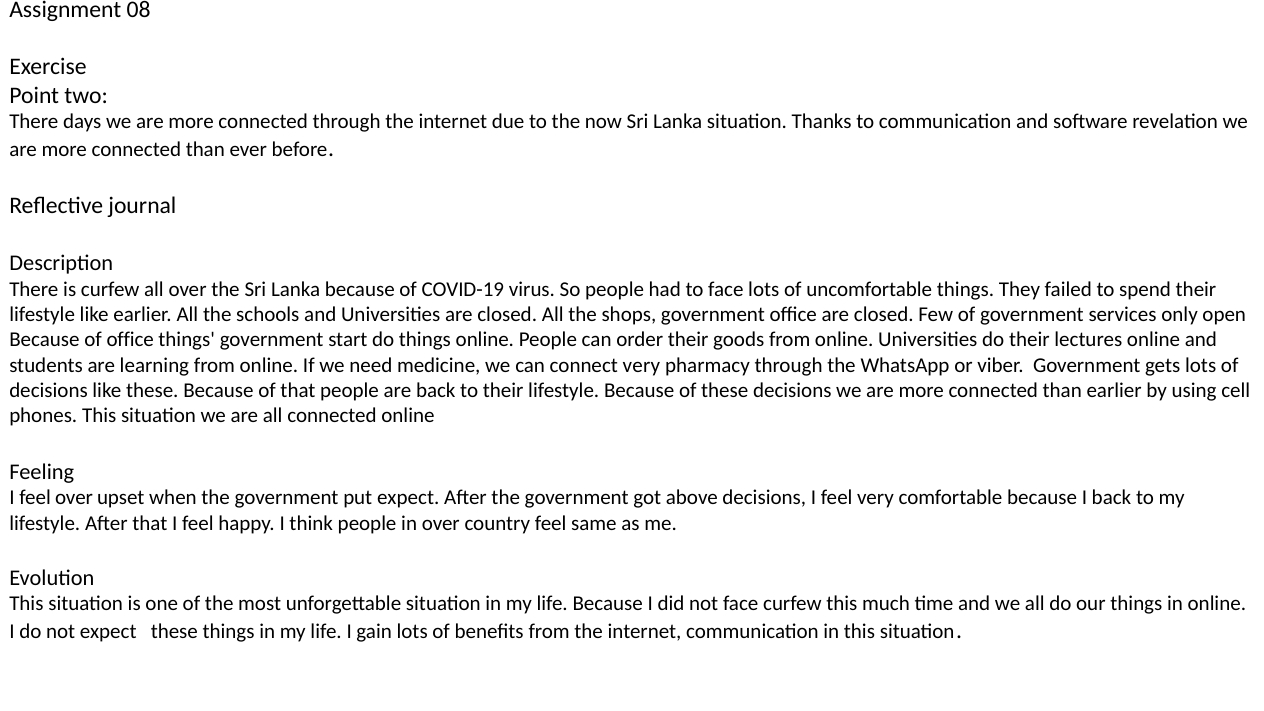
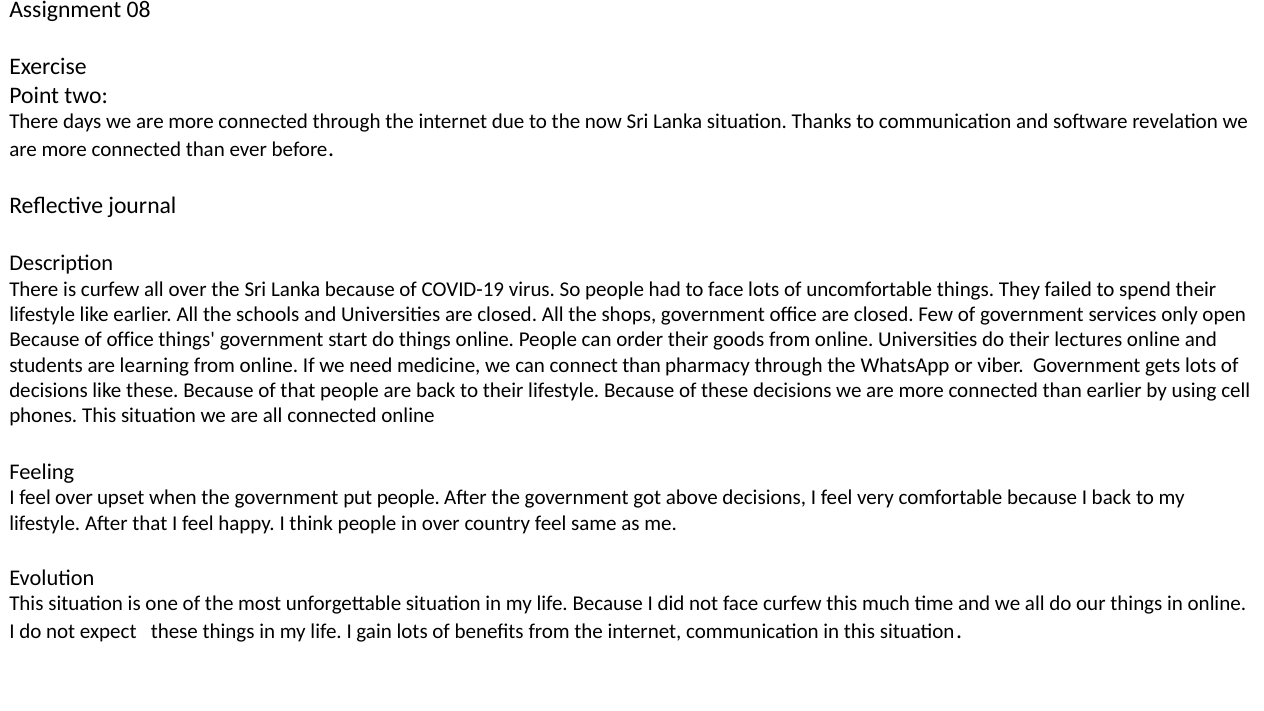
connect very: very -> than (642, 365)
put expect: expect -> people (408, 498)
